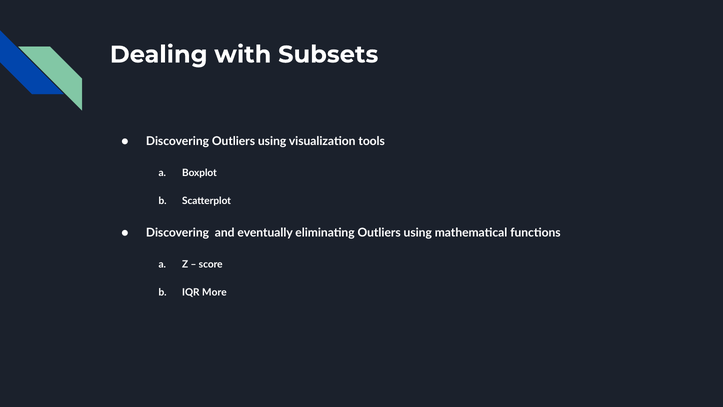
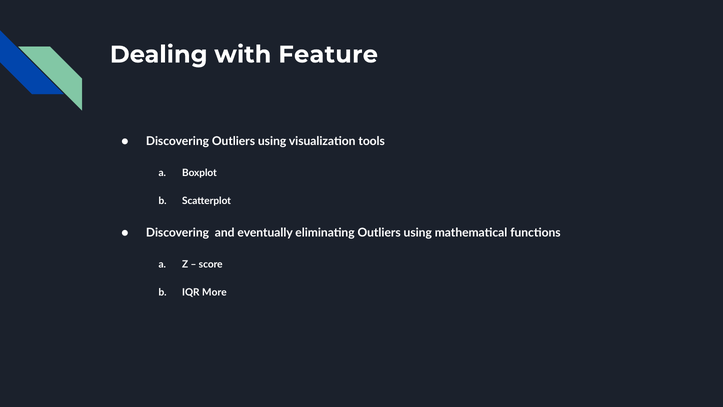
Subsets: Subsets -> Feature (328, 55)
